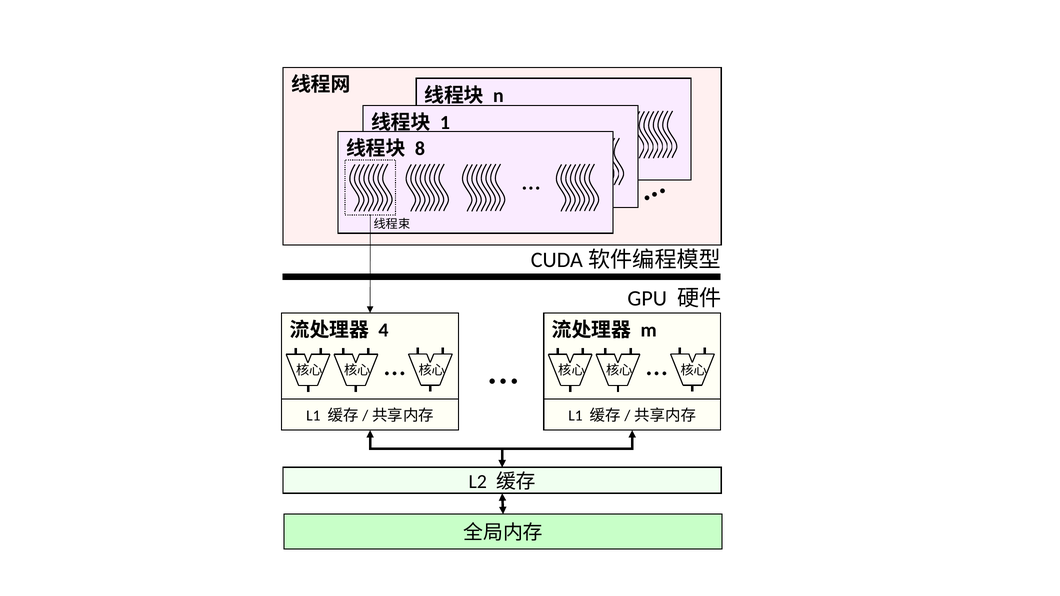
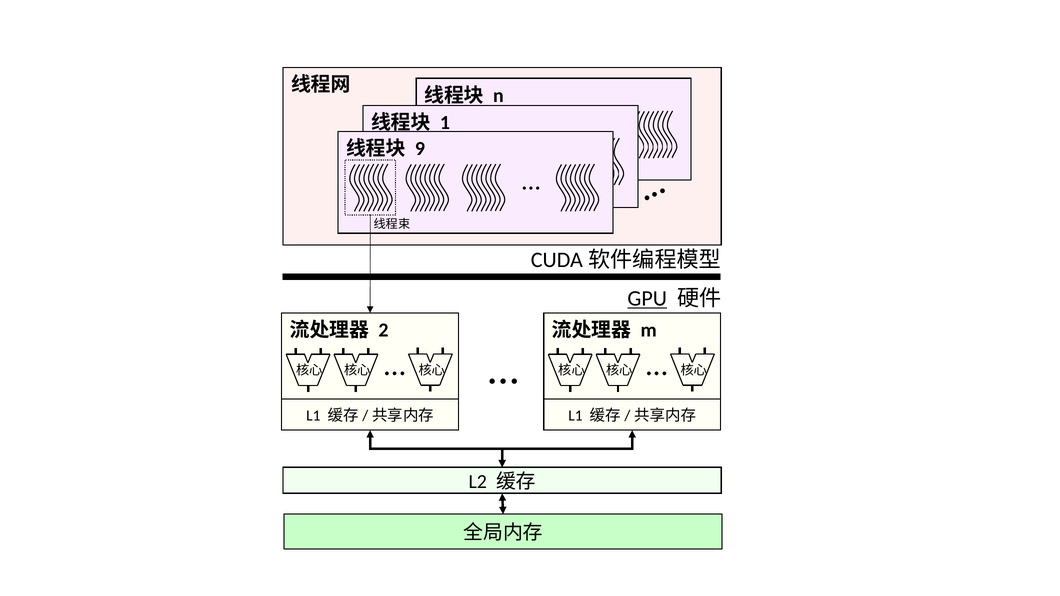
8: 8 -> 9 (420, 149)
GPU underline: none -> present (647, 299)
4: 4 -> 2 (383, 330)
